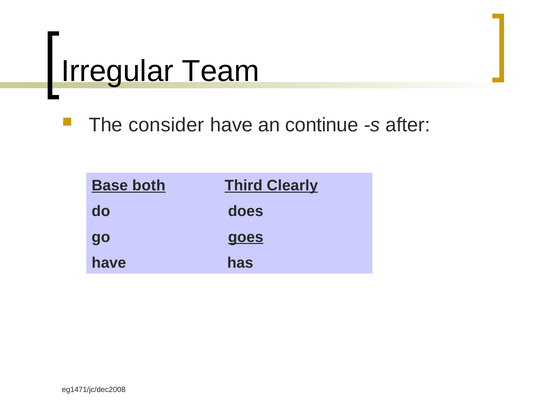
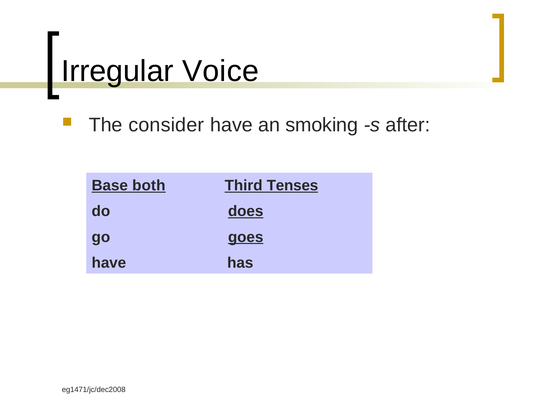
Team: Team -> Voice (220, 71)
continue: continue -> smoking (322, 125)
Clearly: Clearly -> Tenses (292, 185)
does underline: none -> present (246, 211)
